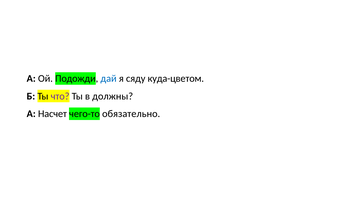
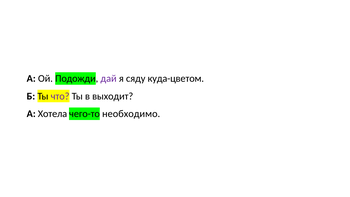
дай colour: blue -> purple (109, 79)
должны: должны -> выходит (113, 96)
Насчет: Насчет -> Хотела (52, 114)
обязательно: обязательно -> необходимо (131, 114)
